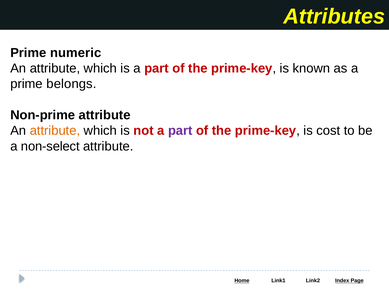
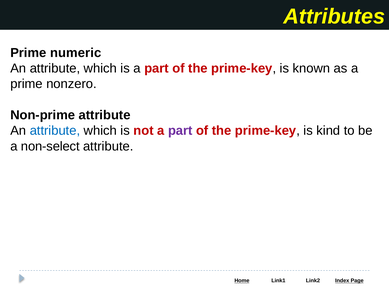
belongs: belongs -> nonzero (72, 84)
attribute colour: orange -> blue (55, 131)
cost: cost -> kind (328, 131)
